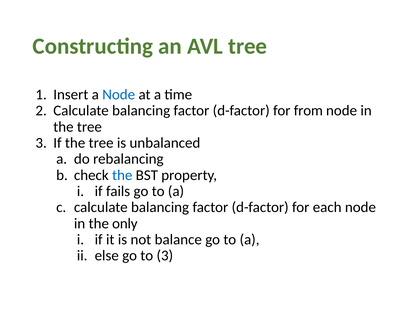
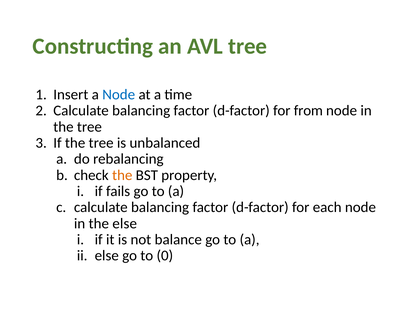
the colour: blue -> orange (122, 175)
the only: only -> else (125, 224)
to 3: 3 -> 0 (165, 256)
